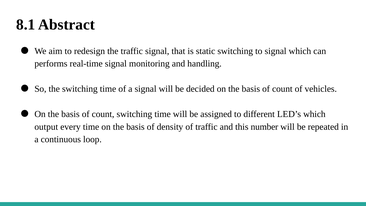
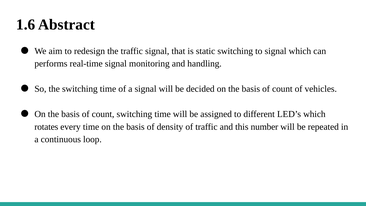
8.1: 8.1 -> 1.6 (26, 25)
output: output -> rotates (46, 127)
